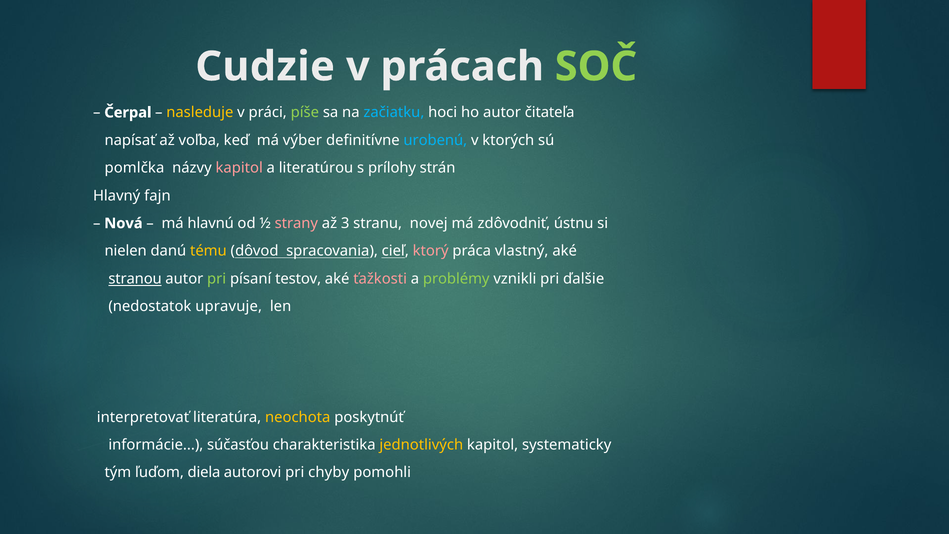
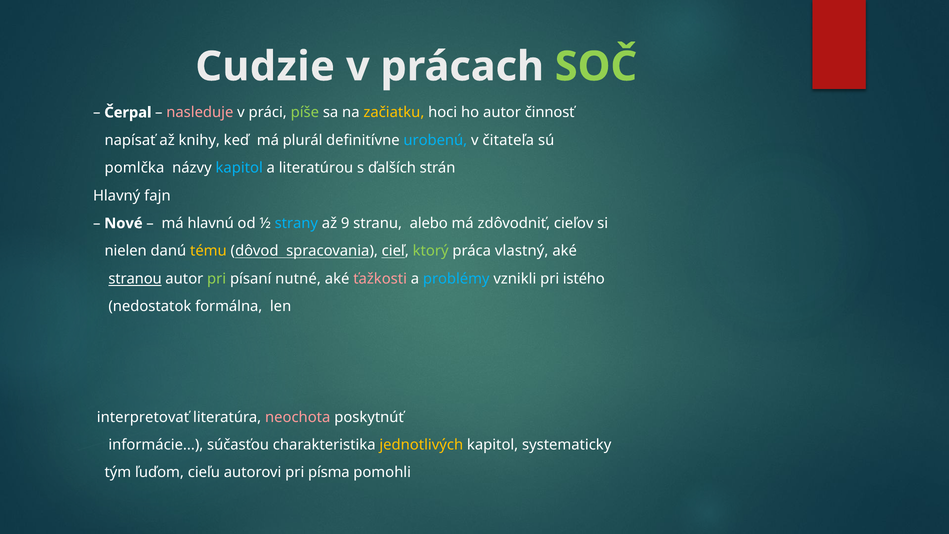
nasleduje colour: yellow -> pink (200, 113)
začiatku colour: light blue -> yellow (394, 113)
čitateľa: čitateľa -> činnosť (550, 113)
voľba: voľba -> knihy (199, 140)
výber: výber -> plurál (303, 140)
ktorých: ktorých -> čitateľa (508, 140)
kapitol colour: pink -> light blue (239, 168)
prílohy: prílohy -> ďalších (392, 168)
Nová: Nová -> Nové (123, 223)
strany colour: pink -> light blue (296, 223)
3: 3 -> 9 (345, 223)
novej: novej -> alebo (429, 223)
ústnu: ústnu -> cieľov (574, 223)
ktorý colour: pink -> light green (431, 251)
testov: testov -> nutné (298, 279)
problémy colour: light green -> light blue (456, 279)
ďalšie: ďalšie -> istého (584, 279)
upravuje: upravuje -> formálna (229, 306)
neochota colour: yellow -> pink (298, 417)
diela: diela -> cieľu (204, 472)
chyby: chyby -> písma (329, 472)
